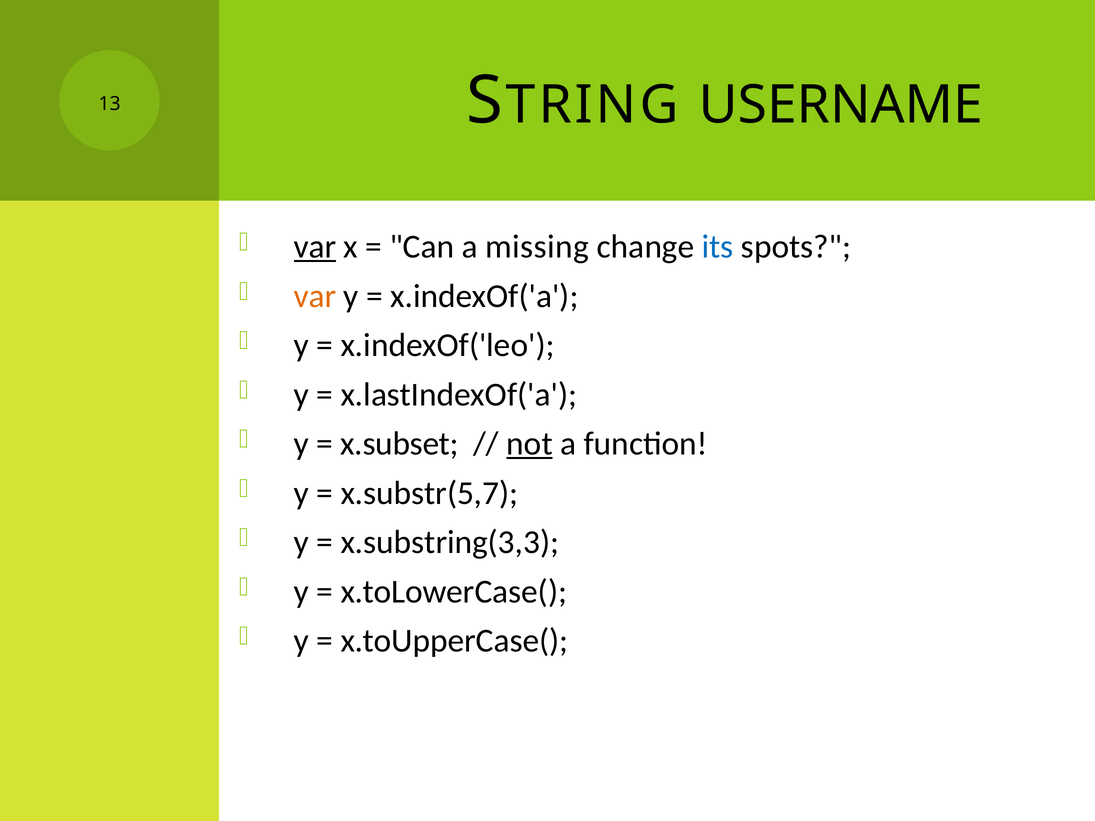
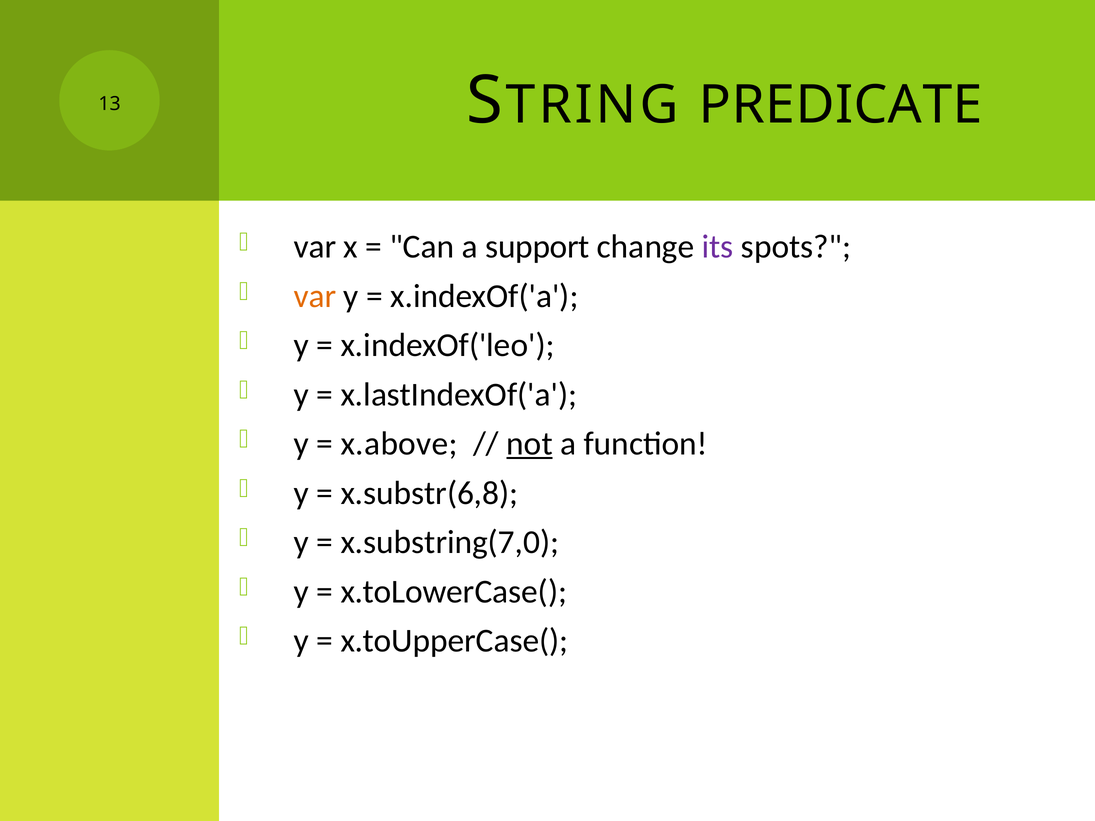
USERNAME: USERNAME -> PREDICATE (841, 105)
var underline: present -> none (315, 247)
missing: missing -> support (537, 247)
its colour: blue -> purple (718, 247)
x.subset: x.subset -> x.above (399, 444)
x.substr(5,7: x.substr(5,7 -> x.substr(6,8 (429, 493)
x.substring(3,3: x.substring(3,3 -> x.substring(7,0 (450, 543)
